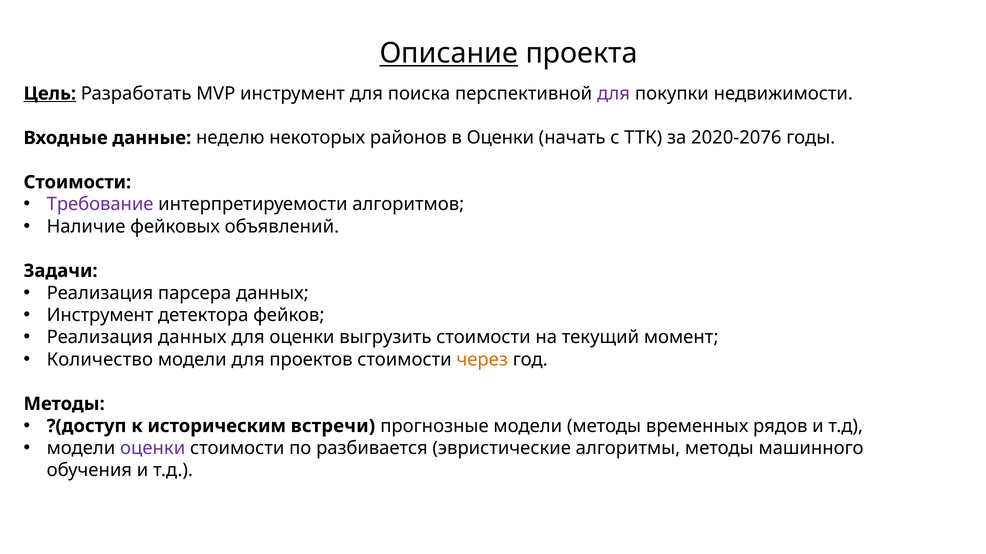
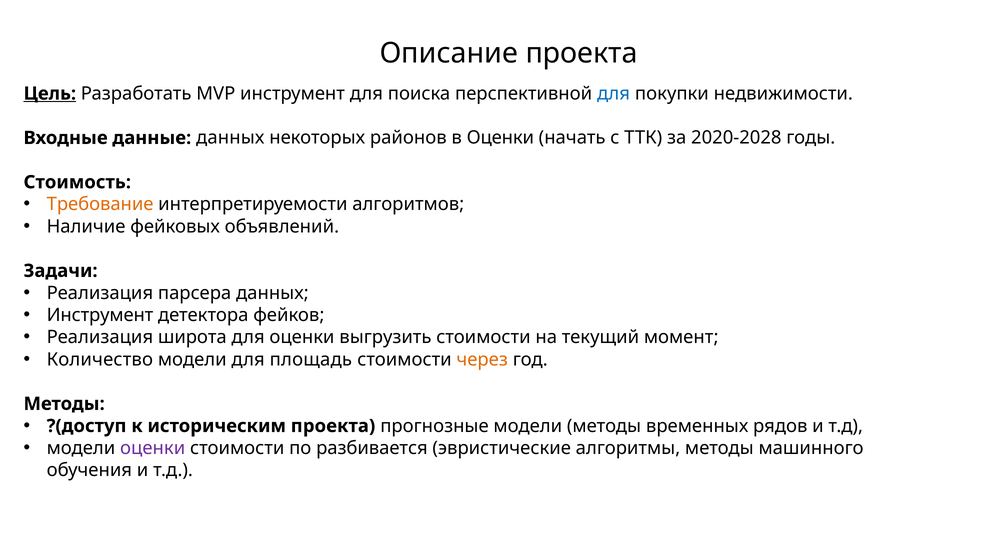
Описание underline: present -> none (449, 53)
для colour: purple -> blue (614, 94)
данные неделю: неделю -> данных (230, 138)
2020-2076: 2020-2076 -> 2020-2028 (736, 138)
Стоимости: Стоимости -> Стоимость (77, 182)
Требование colour: purple -> orange (100, 205)
Реализация данных: данных -> широта (192, 338)
проектов: проектов -> площадь (311, 360)
историческим встречи: встречи -> проекта (333, 426)
